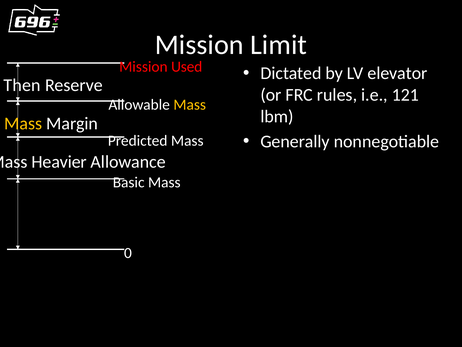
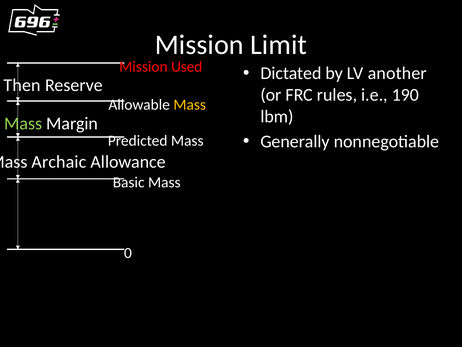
elevator: elevator -> another (397, 73)
121: 121 -> 190 (405, 95)
Mass colour: yellow -> light green (23, 123)
Heavier: Heavier -> Archaic (59, 162)
